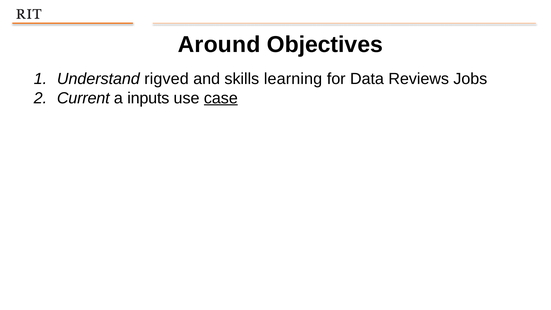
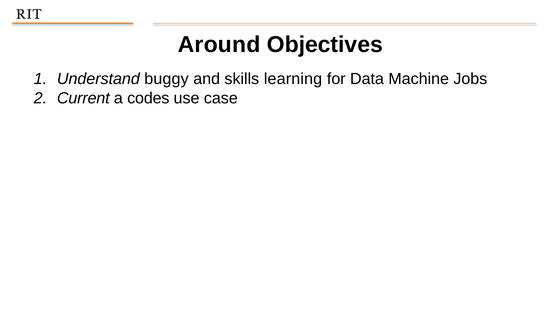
rigved: rigved -> buggy (166, 79)
Reviews: Reviews -> Machine (419, 79)
inputs: inputs -> codes (148, 98)
case underline: present -> none (221, 98)
